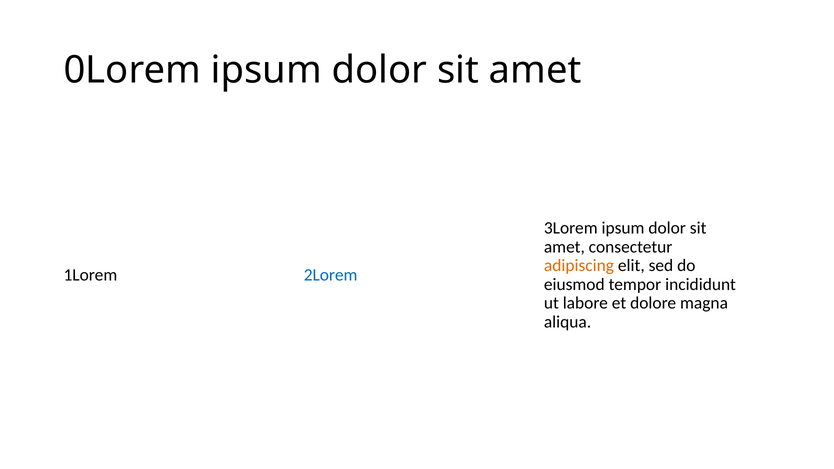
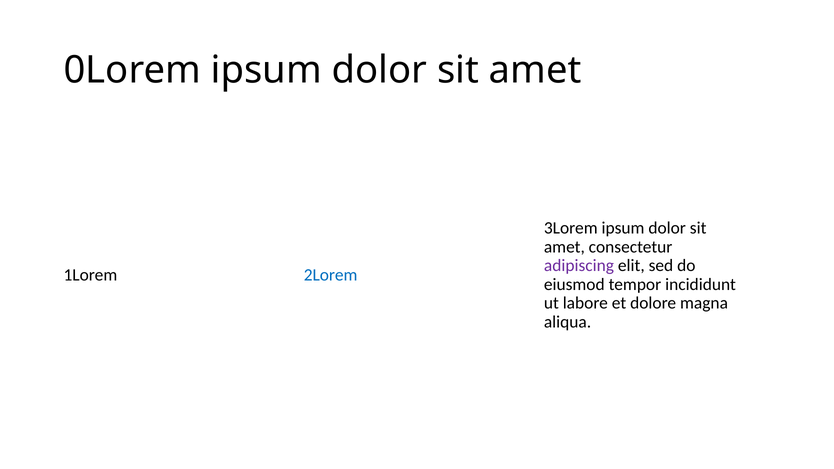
adipiscing colour: orange -> purple (579, 266)
